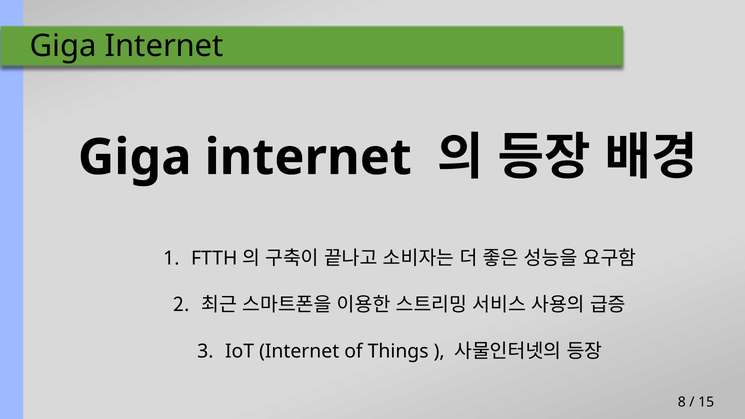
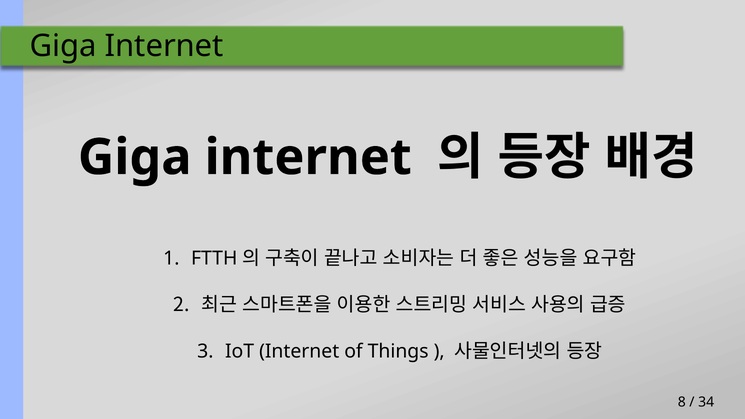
15: 15 -> 34 (706, 402)
